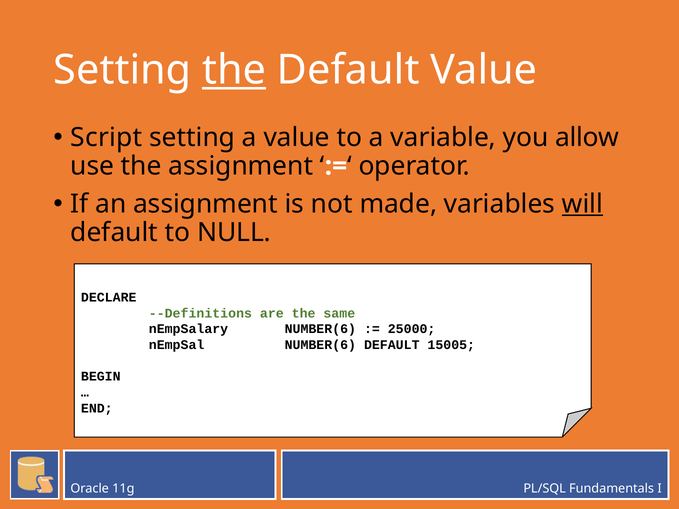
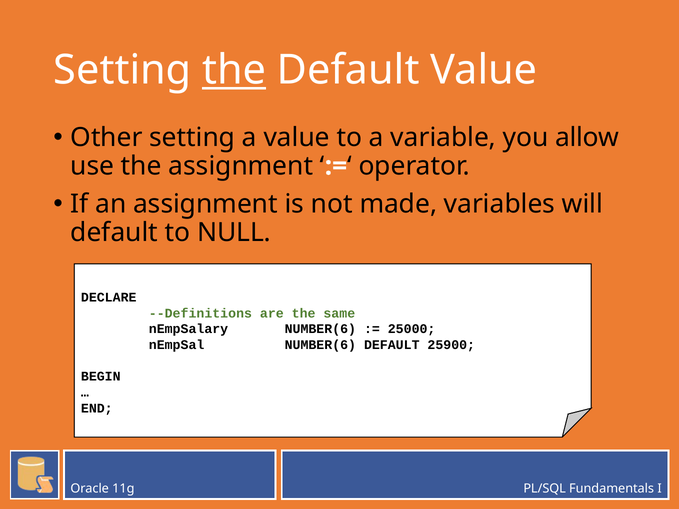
Script: Script -> Other (106, 138)
will underline: present -> none (582, 204)
15005: 15005 -> 25900 (451, 345)
